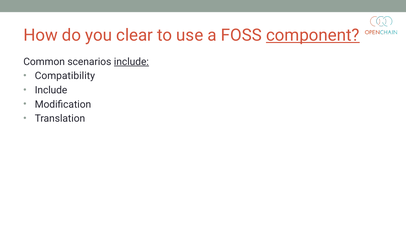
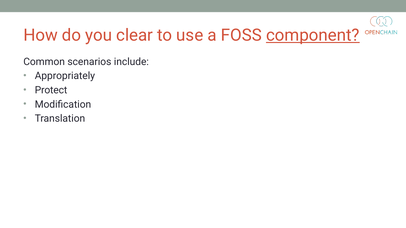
include underline: present -> none (131, 62)
Compatibility: Compatibility -> Appropriately (65, 76)
Include: Include -> Protect (51, 90)
